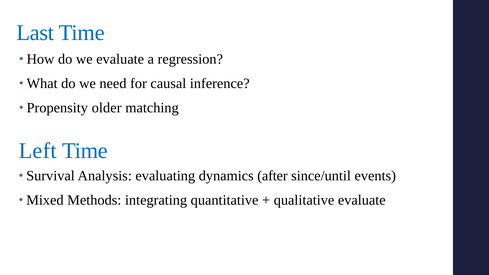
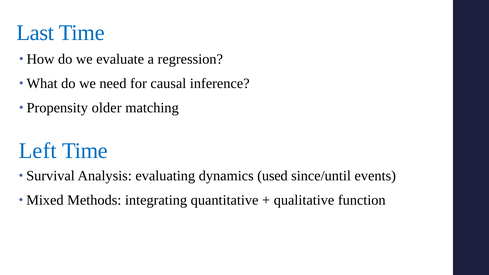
after: after -> used (272, 176)
qualitative evaluate: evaluate -> function (362, 200)
